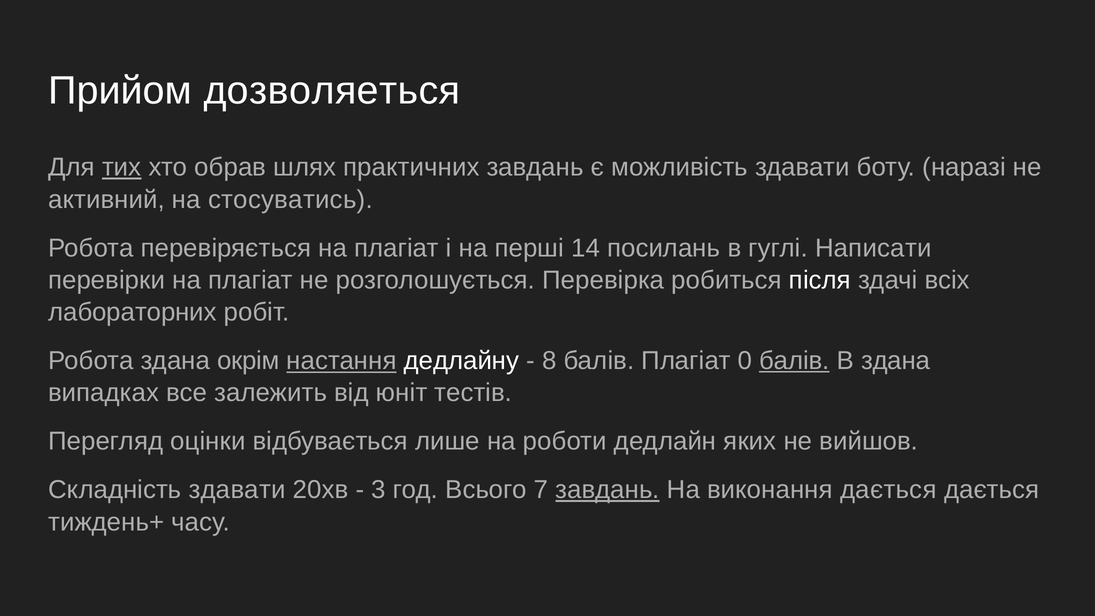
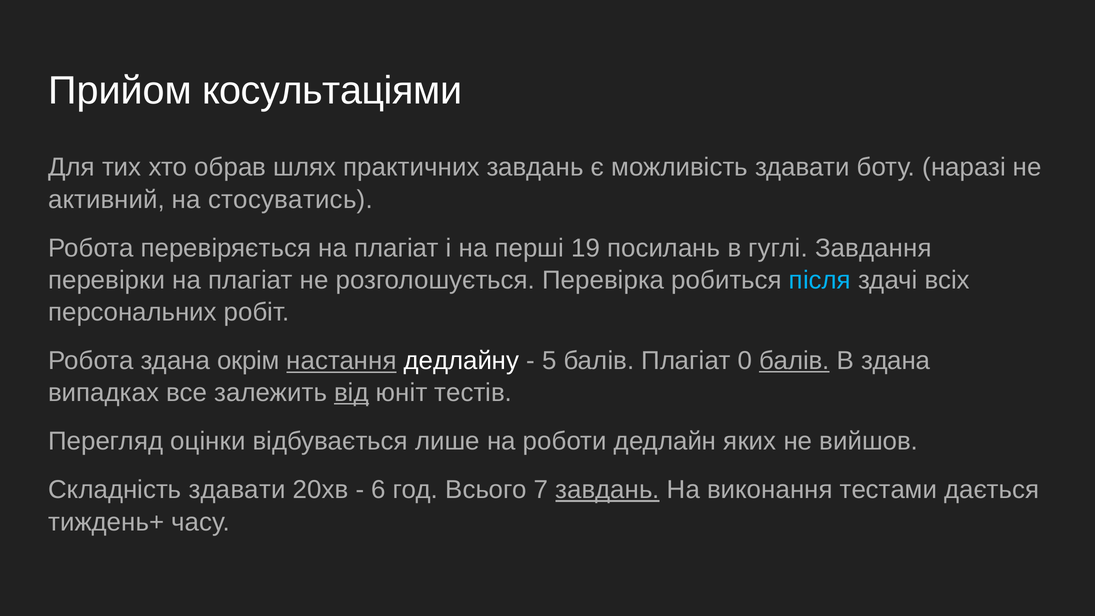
дозволяеться: дозволяеться -> косультаціями (332, 91)
тих underline: present -> none (122, 167)
14: 14 -> 19 (586, 248)
Написати: Написати -> Завдання (873, 248)
після colour: white -> light blue (820, 280)
лабораторних: лабораторних -> персональних (132, 312)
8: 8 -> 5 (549, 361)
від underline: none -> present (351, 393)
3: 3 -> 6 (379, 490)
виконання дається: дається -> тестами (888, 490)
